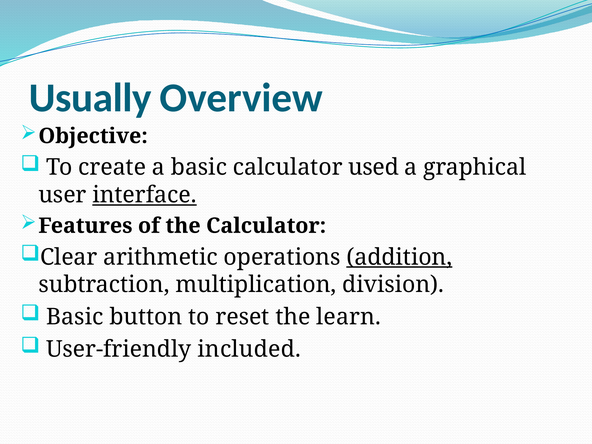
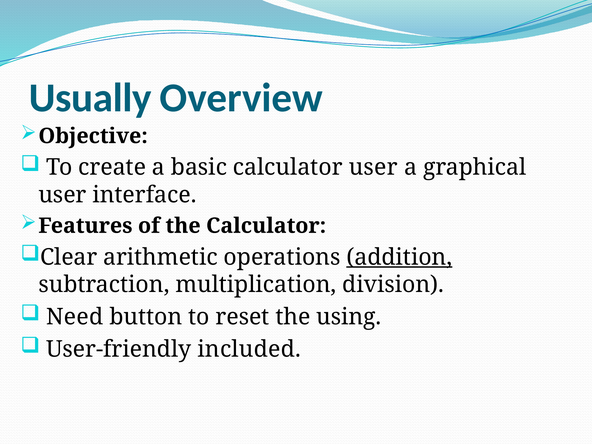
calculator used: used -> user (373, 167)
interface underline: present -> none (144, 195)
Basic: Basic -> Need (75, 317)
learn: learn -> using (349, 317)
